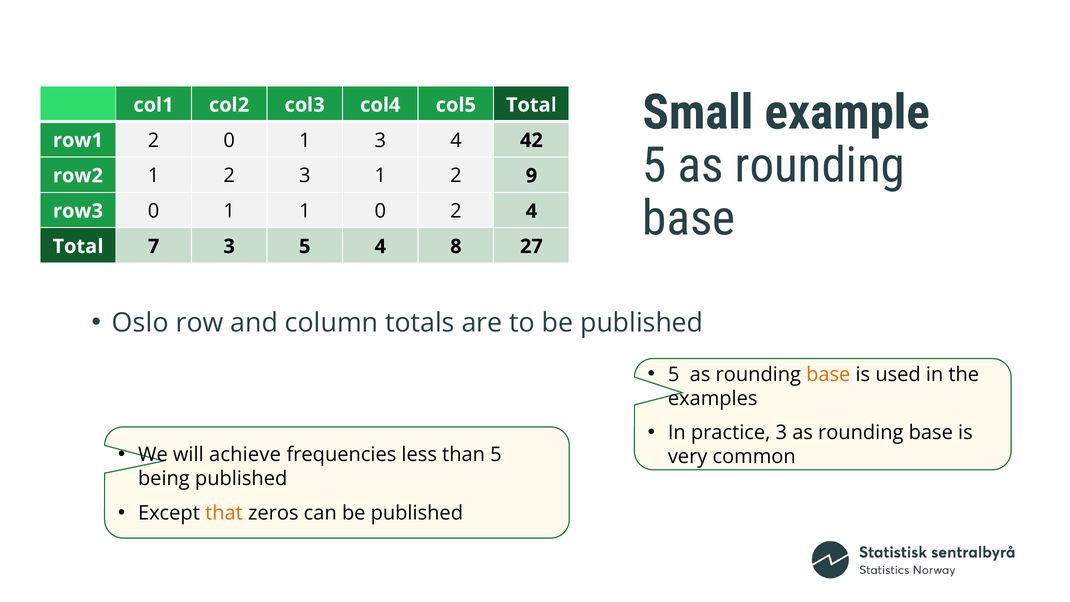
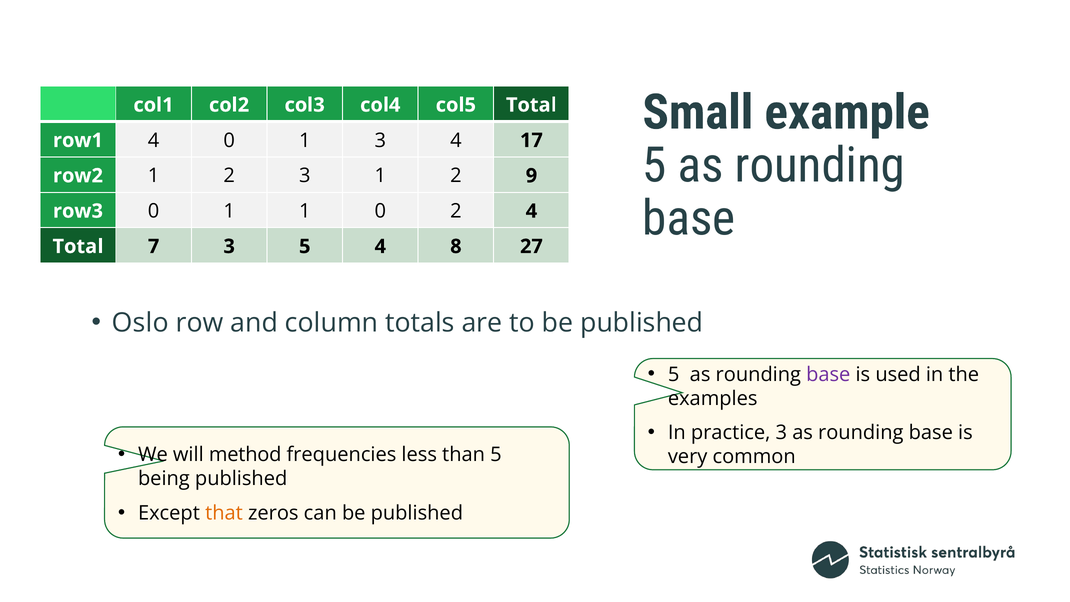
row1 2: 2 -> 4 (154, 140)
42: 42 -> 17 (531, 140)
base colour: orange -> purple (828, 374)
achieve: achieve -> method (245, 455)
